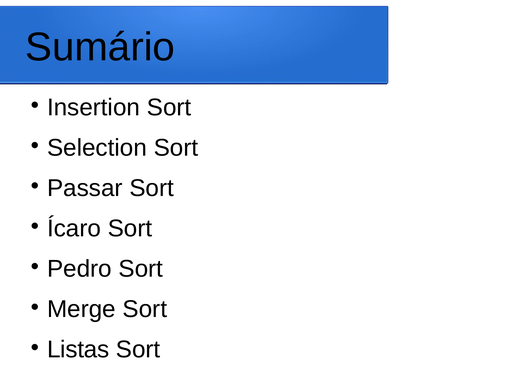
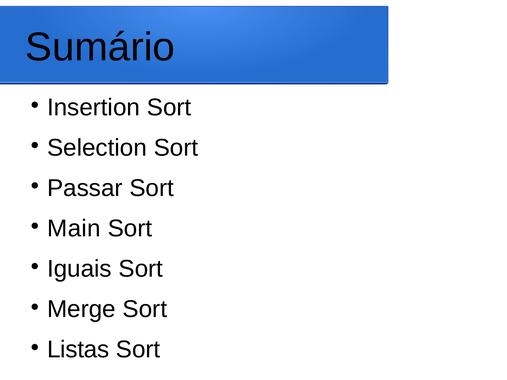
Ícaro: Ícaro -> Main (74, 229)
Pedro: Pedro -> Iguais (79, 269)
